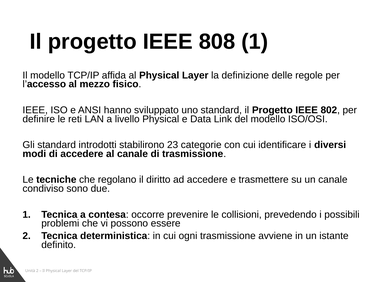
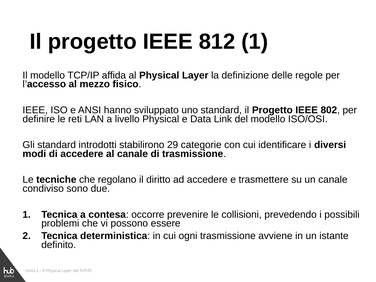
808: 808 -> 812 (217, 42)
23: 23 -> 29 (173, 145)
